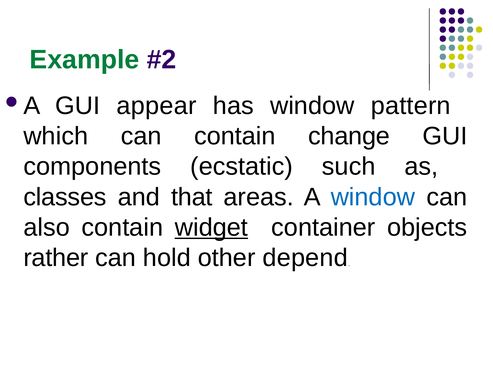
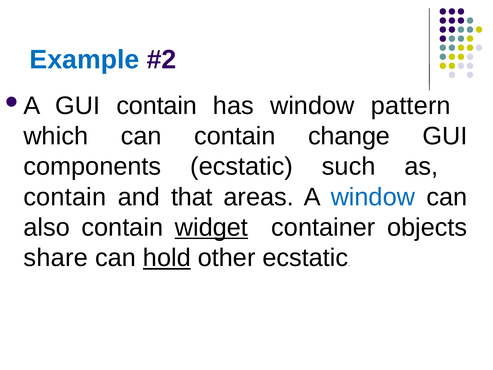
Example colour: green -> blue (84, 60)
GUI appear: appear -> contain (157, 106)
classes: classes -> contain (65, 197)
rather: rather -> share (56, 258)
hold underline: none -> present (167, 258)
other depend: depend -> ecstatic (305, 258)
